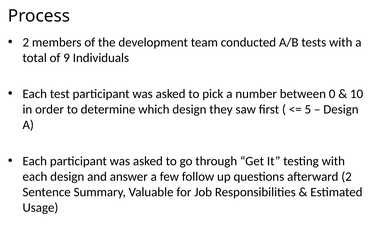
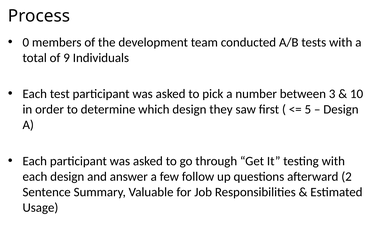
2: 2 -> 0 (26, 42)
0: 0 -> 3 (332, 94)
